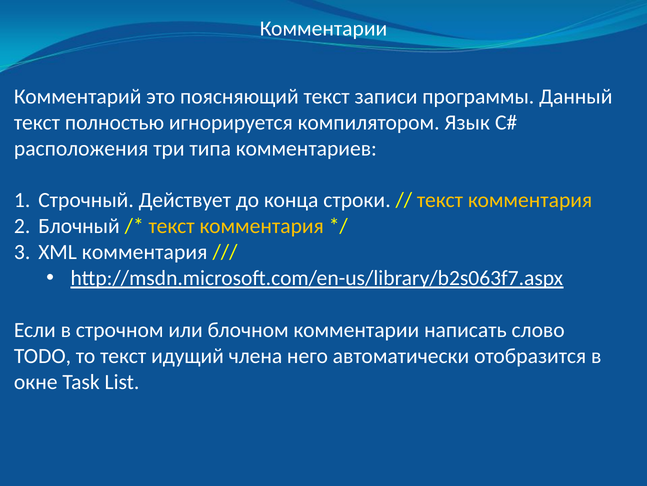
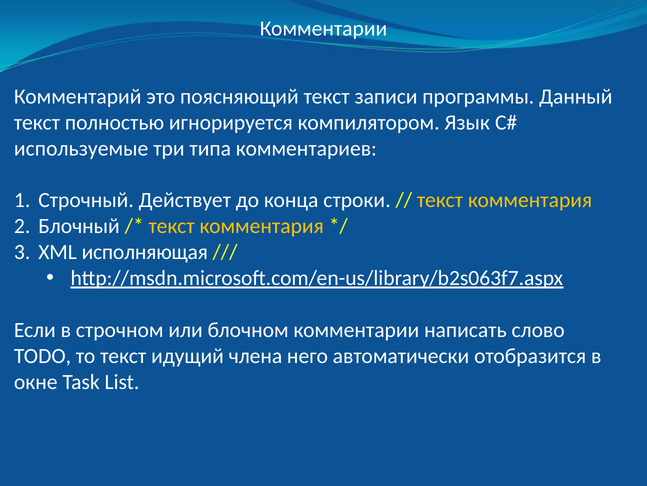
расположения: расположения -> используемые (81, 148)
XML комментария: комментария -> исполняющая (145, 252)
